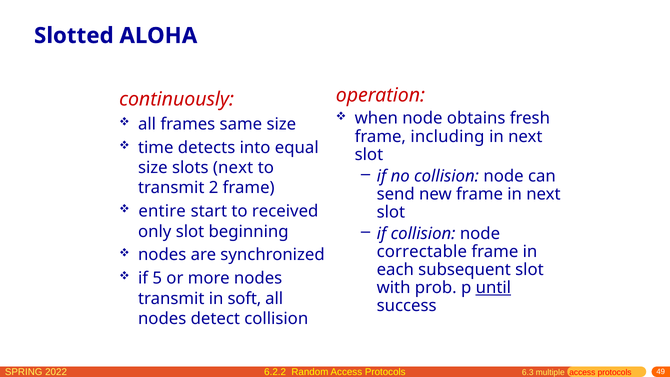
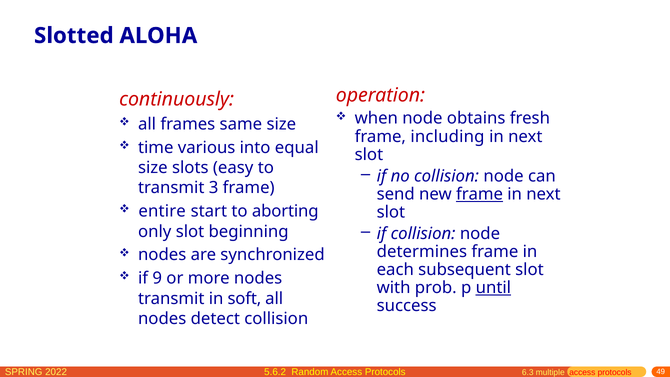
detects: detects -> various (207, 148)
slots next: next -> easy (233, 168)
2: 2 -> 3 (214, 188)
frame underline: none -> present (480, 194)
received: received -> aborting (285, 211)
correctable: correctable -> determines (422, 252)
5: 5 -> 9 (157, 278)
6.2.2: 6.2.2 -> 5.6.2 (275, 372)
